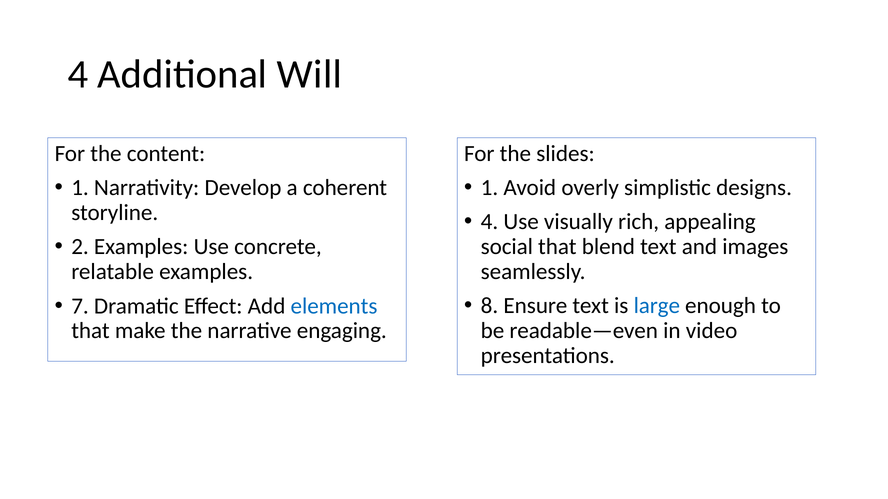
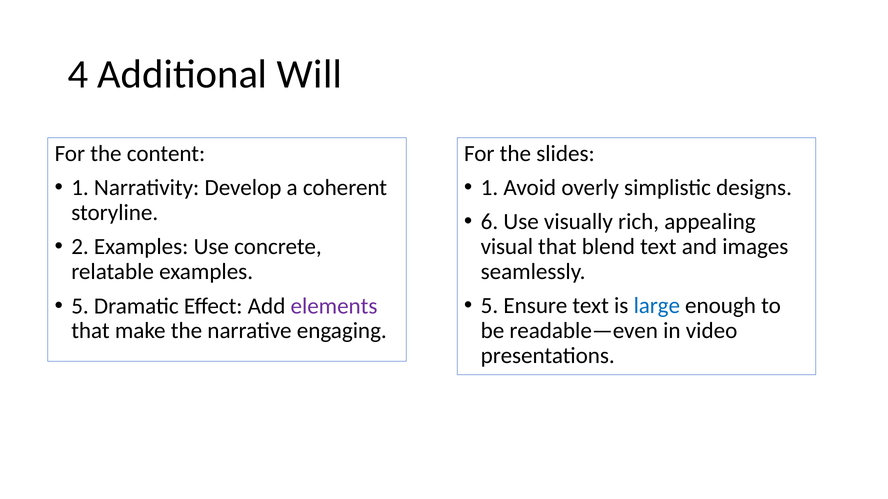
4: 4 -> 6 (490, 222)
social: social -> visual (507, 247)
8: 8 -> 5 (490, 306)
7: 7 -> 5 (80, 306)
elements colour: blue -> purple (334, 306)
